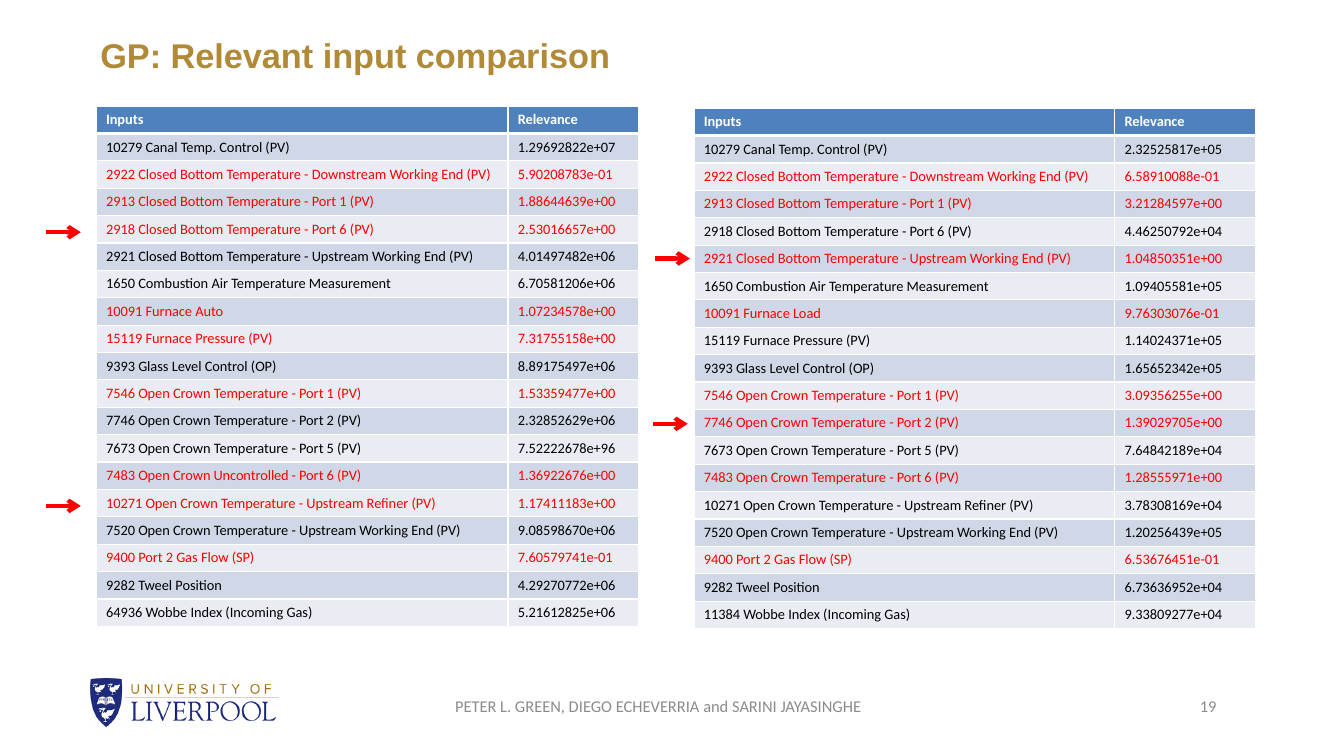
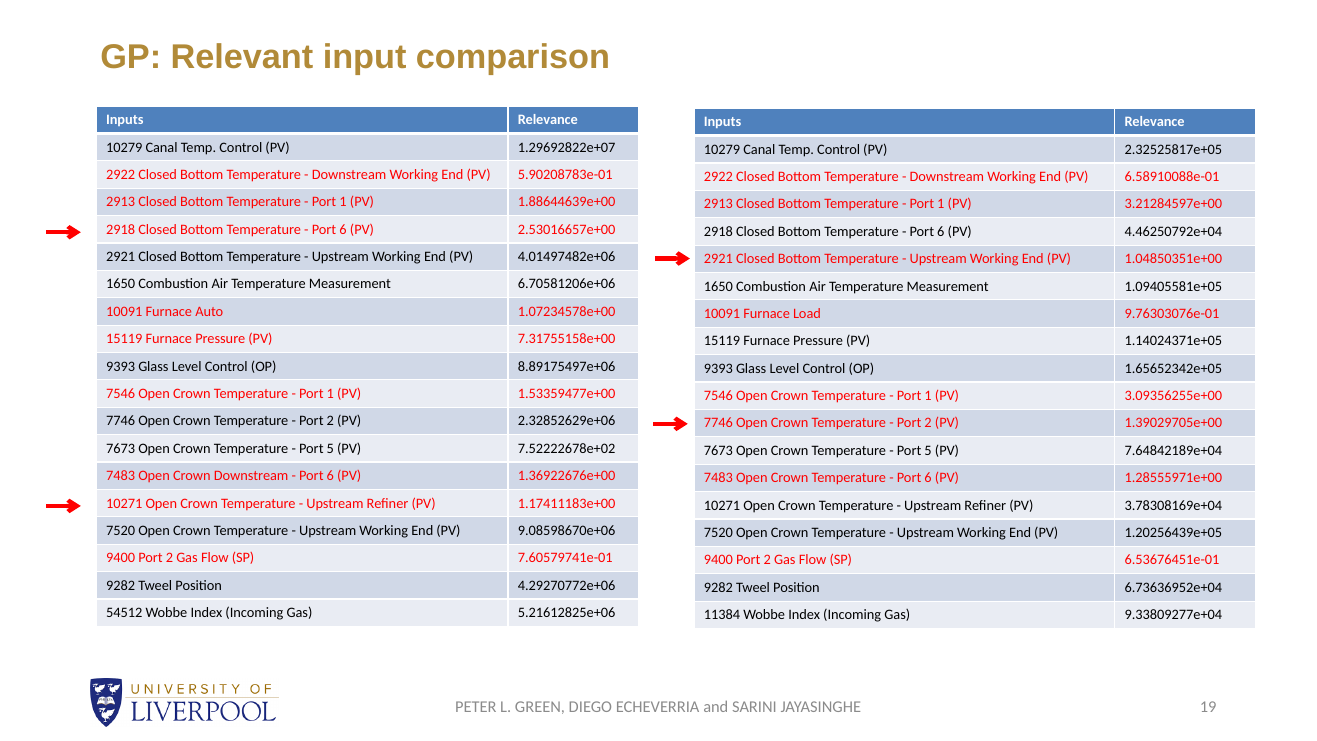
7.52222678e+96: 7.52222678e+96 -> 7.52222678e+02 (567, 448)
Crown Uncontrolled: Uncontrolled -> Downstream (251, 476)
64936: 64936 -> 54512 (124, 613)
